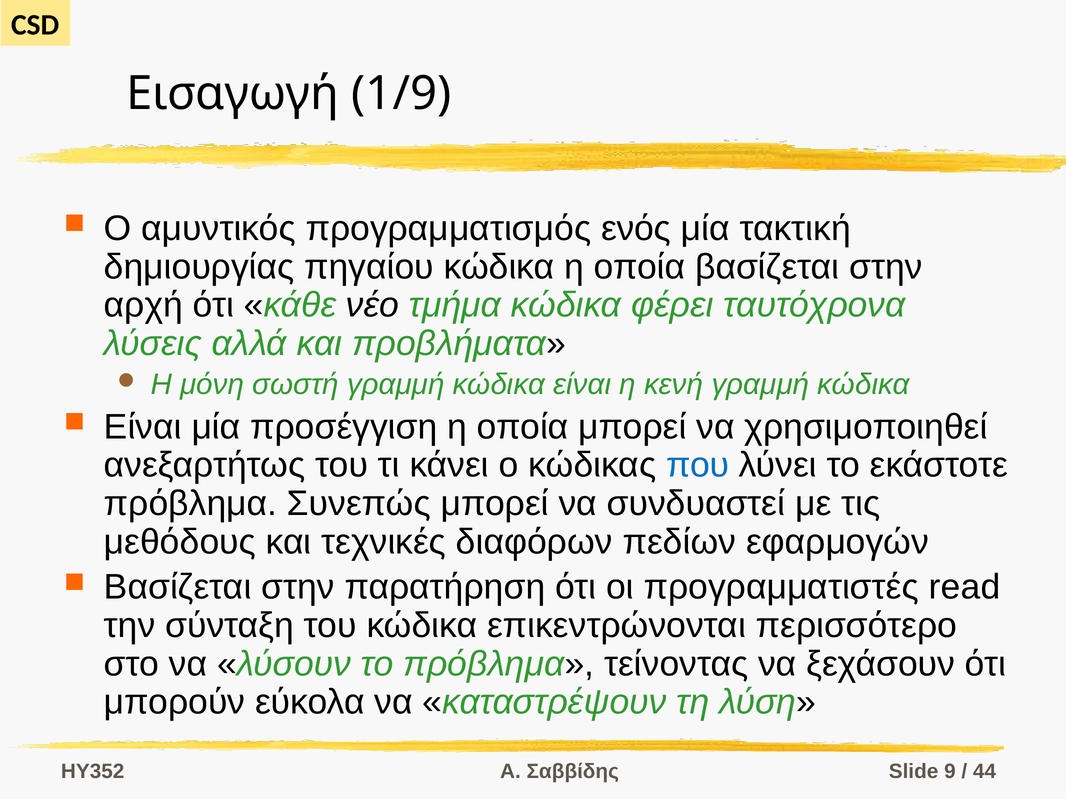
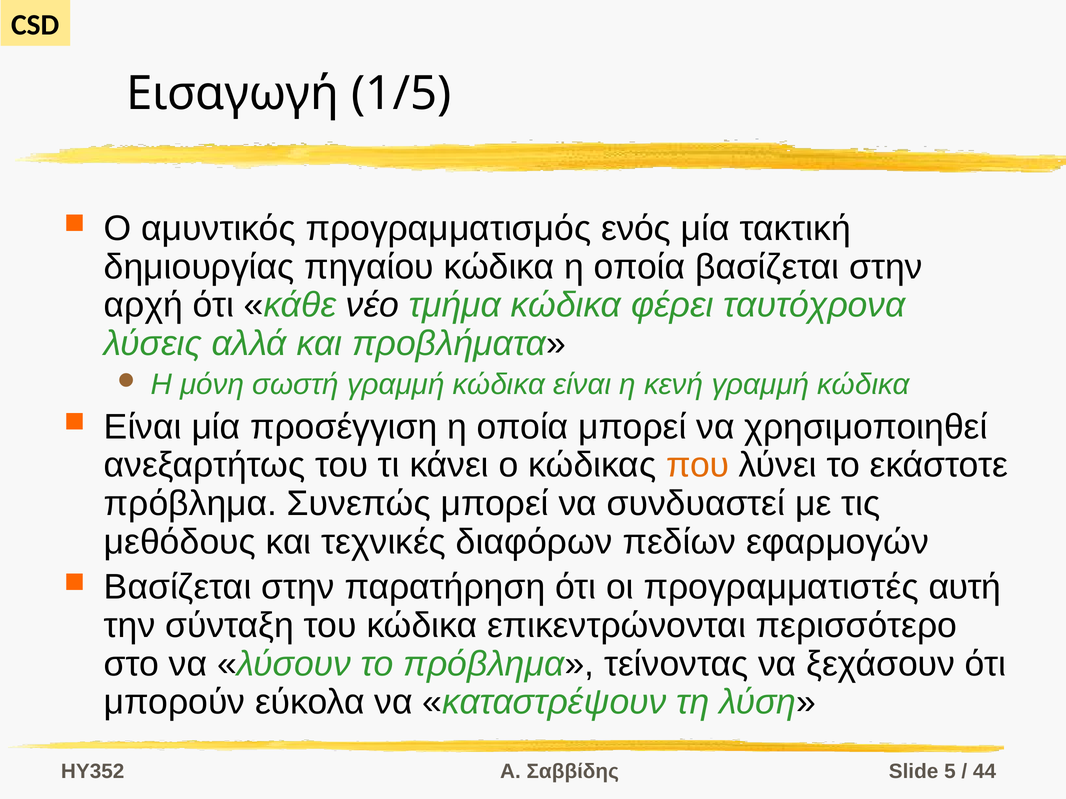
1/9: 1/9 -> 1/5 (401, 94)
που colour: blue -> orange (698, 465)
read: read -> αυτή (965, 588)
9: 9 -> 5 (950, 772)
